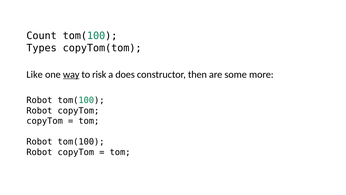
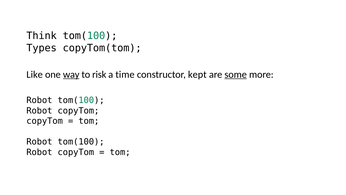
Count: Count -> Think (42, 36)
does: does -> time (125, 74)
then: then -> kept (197, 74)
some underline: none -> present (236, 74)
